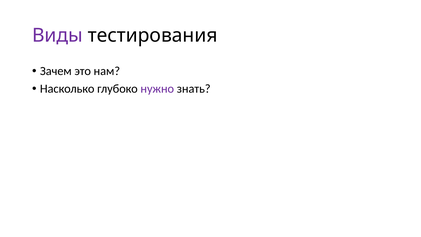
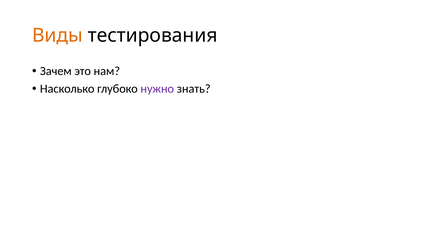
Виды colour: purple -> orange (58, 35)
